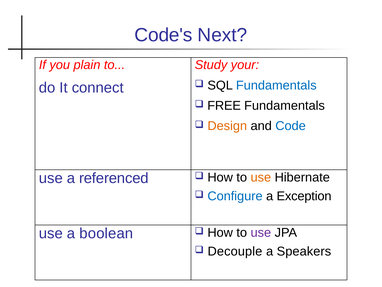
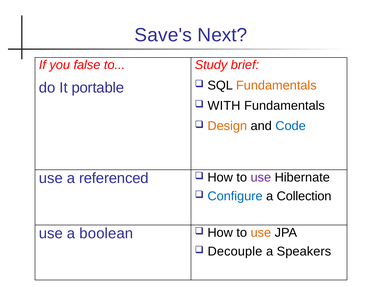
Code's: Code's -> Save's (163, 35)
plain: plain -> false (87, 65)
your: your -> brief (245, 65)
Fundamentals colour: blue -> orange (276, 85)
connect: connect -> portable (98, 87)
FREE: FREE -> WITH (224, 105)
use colour: orange -> purple (261, 177)
Exception: Exception -> Collection (304, 196)
use colour: purple -> orange (261, 232)
